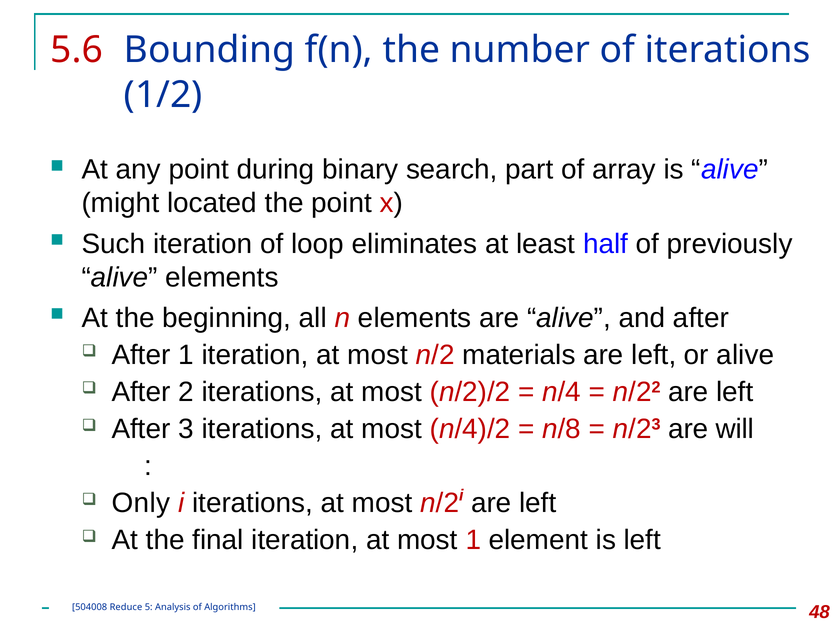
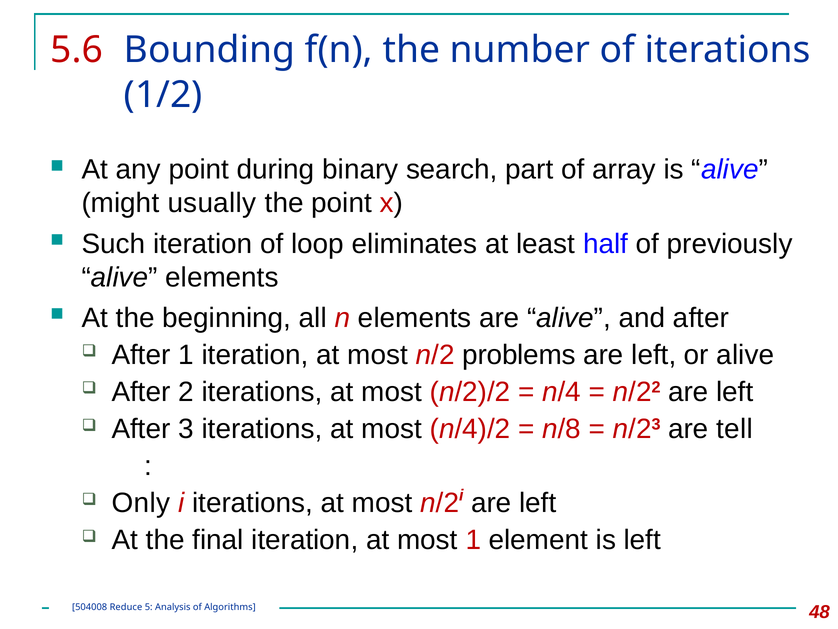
located: located -> usually (212, 203)
materials: materials -> problems (519, 355)
will: will -> tell (735, 429)
